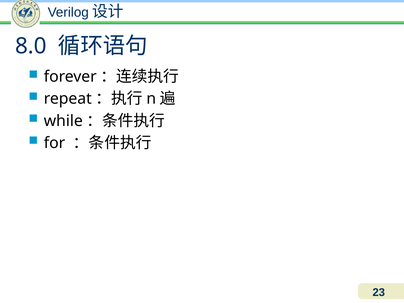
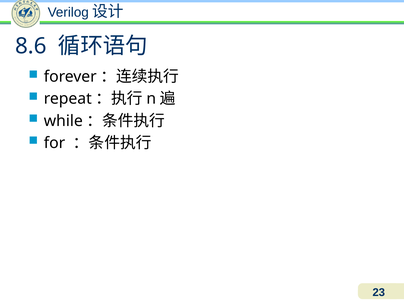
8.0: 8.0 -> 8.6 (31, 46)
